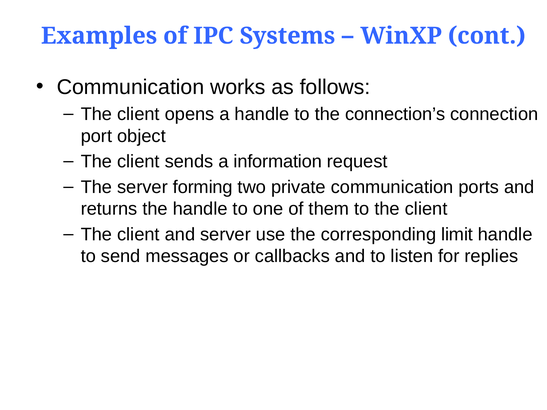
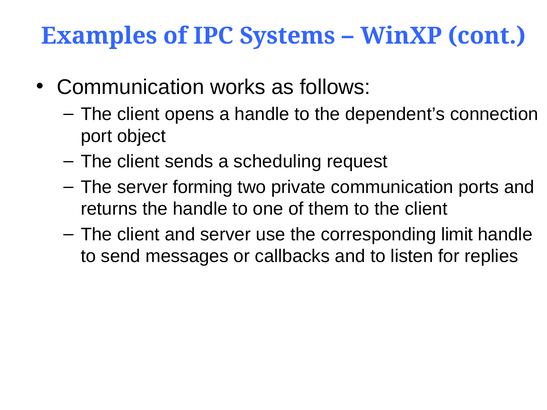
connection’s: connection’s -> dependent’s (395, 114)
information: information -> scheduling (278, 162)
